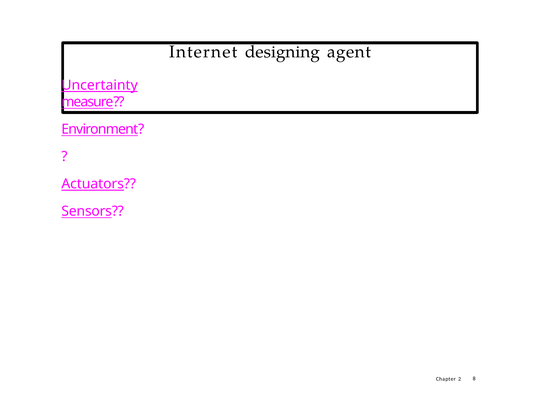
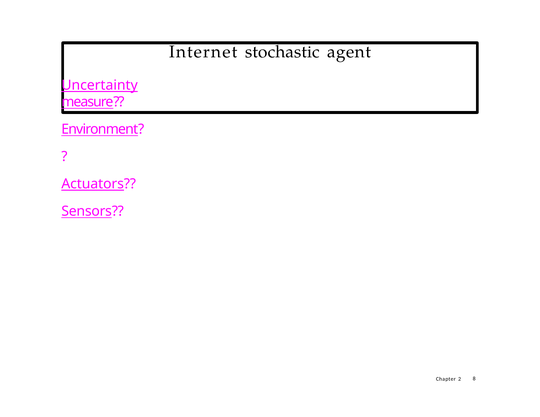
designing: designing -> stochastic (282, 52)
